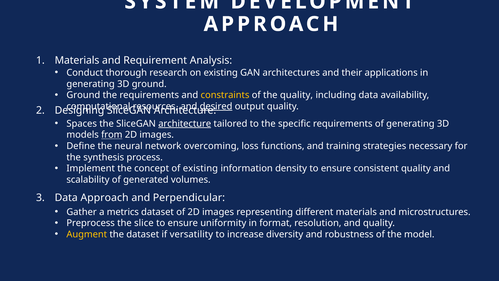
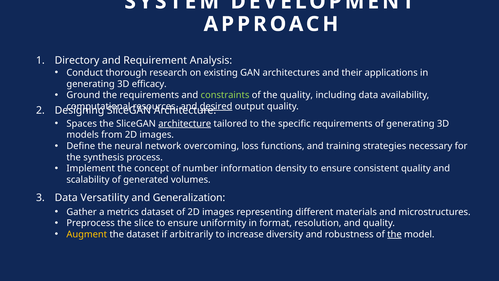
Materials: Materials -> Directory (77, 60)
3D ground: ground -> efficacy (149, 84)
constraints colour: yellow -> light green (225, 95)
from underline: present -> none (112, 135)
of existing: existing -> number (200, 168)
Data Approach: Approach -> Versatility (105, 198)
Perpendicular: Perpendicular -> Generalization (189, 198)
versatility: versatility -> arbitrarily (191, 234)
the underline: none -> present (395, 234)
